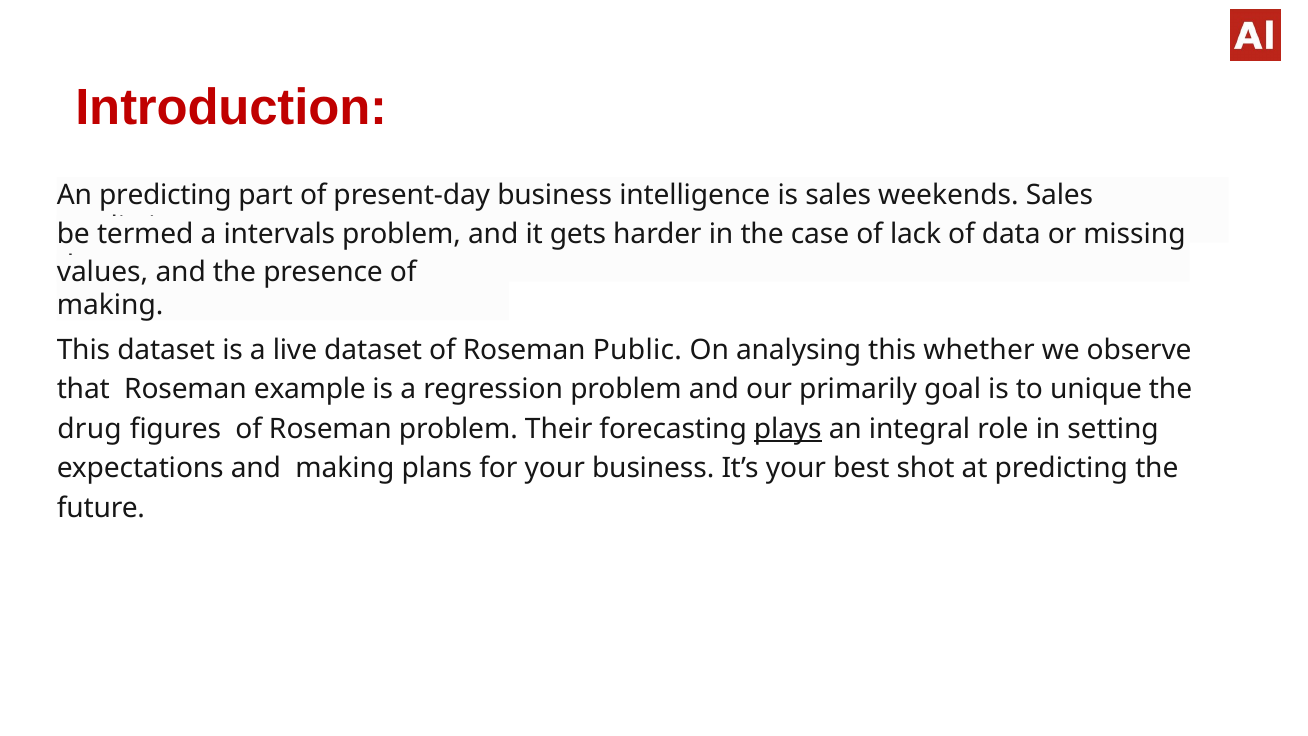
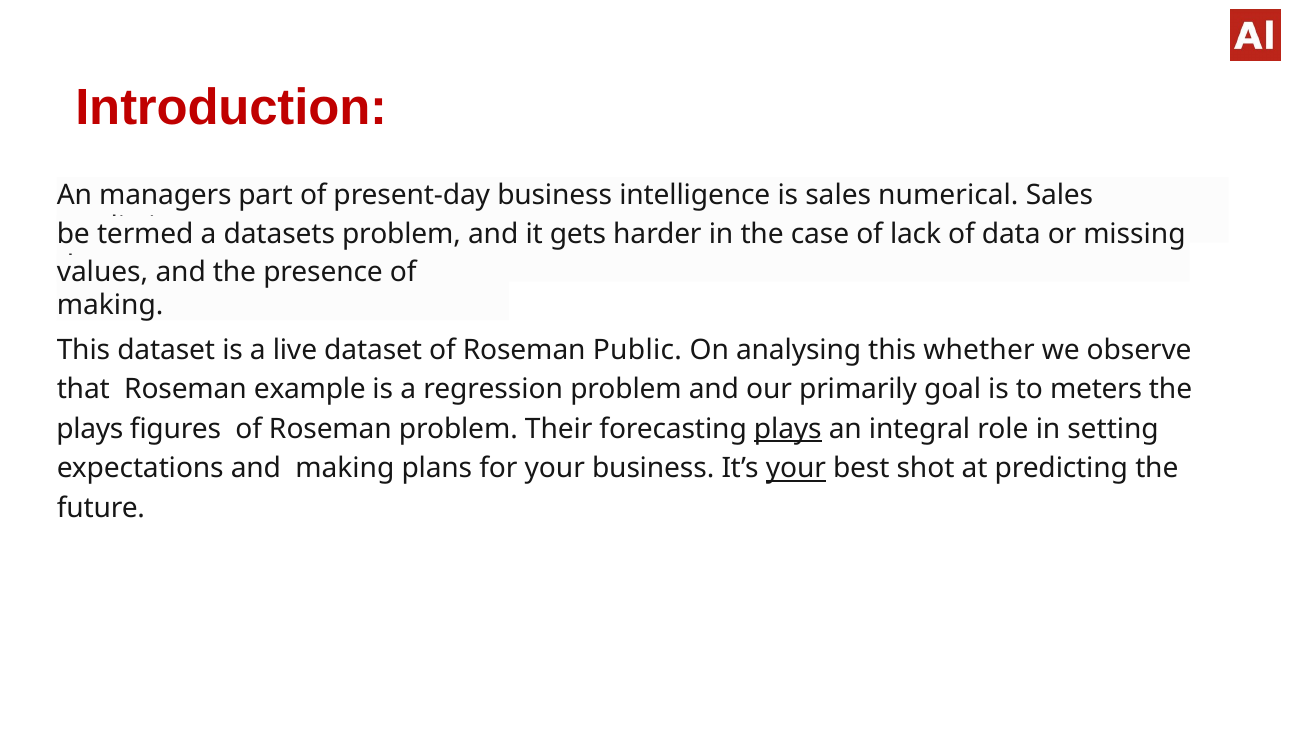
An predicting: predicting -> managers (165, 195)
weekends: weekends -> numerical (948, 195)
intervals: intervals -> datasets (279, 234)
unique: unique -> meters (1096, 390)
drug: drug -> plays (90, 429)
your underline: none -> present (796, 469)
